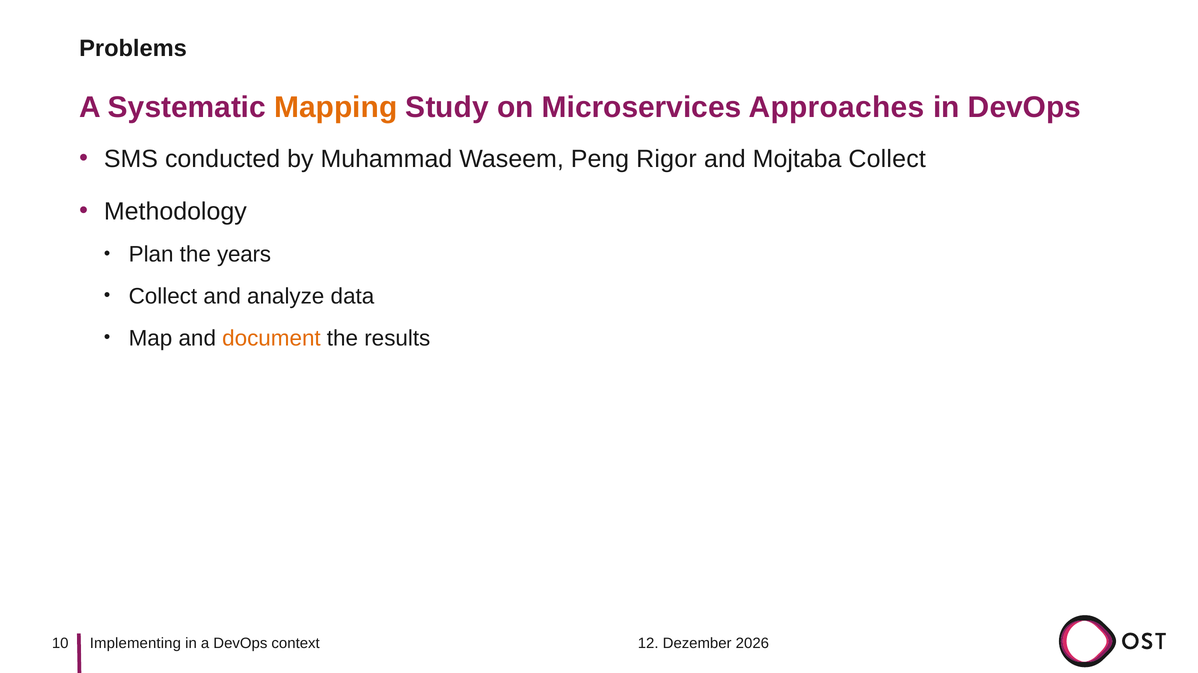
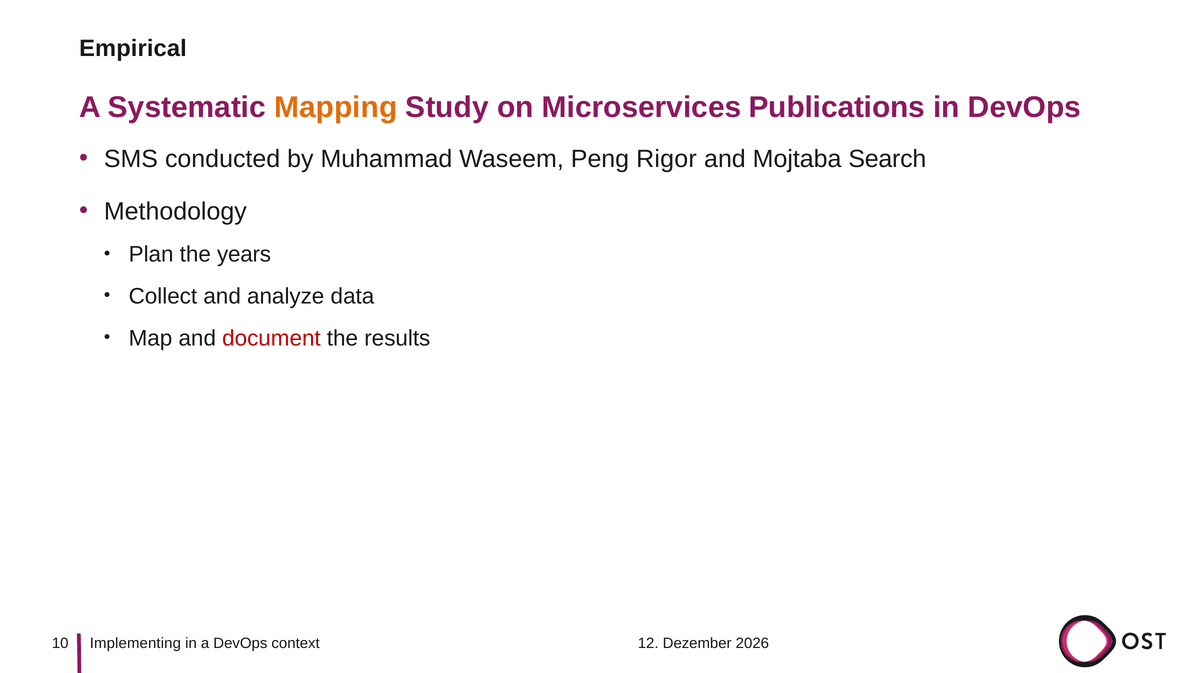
Problems: Problems -> Empirical (133, 49)
Approaches: Approaches -> Publications (837, 107)
Mojtaba Collect: Collect -> Search (887, 159)
document colour: orange -> red (271, 338)
